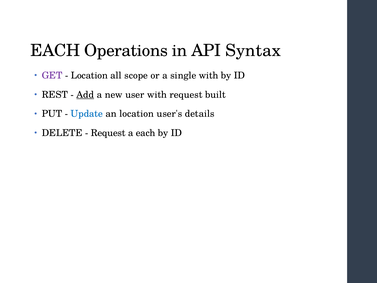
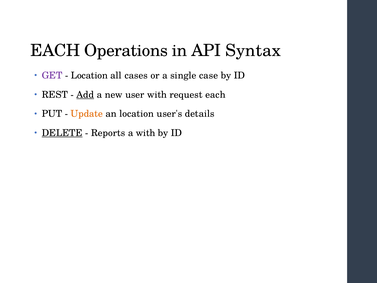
scope: scope -> cases (136, 75)
single with: with -> case (209, 75)
request built: built -> each (215, 95)
Update colour: blue -> orange (87, 114)
DELETE underline: none -> present (62, 133)
Request: Request -> Reports (108, 133)
a each: each -> with (146, 133)
